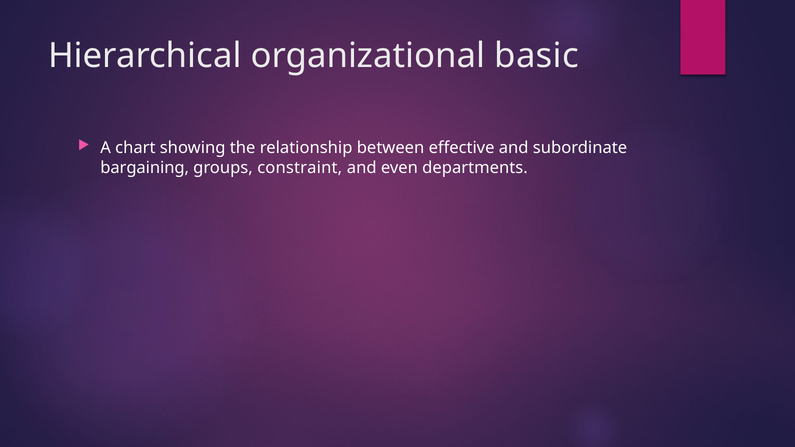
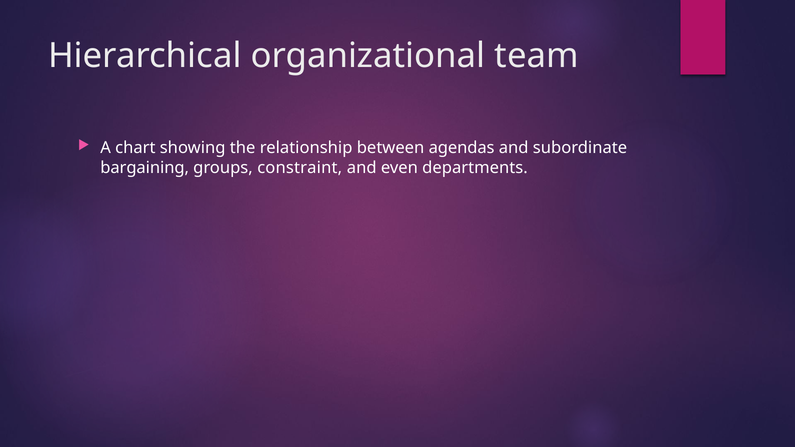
basic: basic -> team (537, 56)
effective: effective -> agendas (462, 148)
